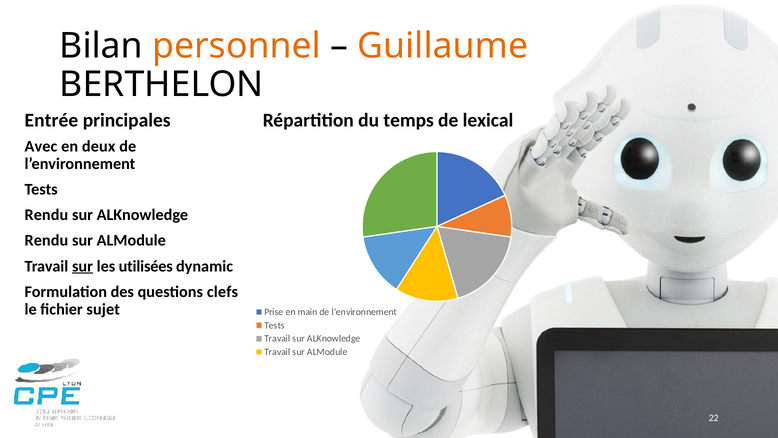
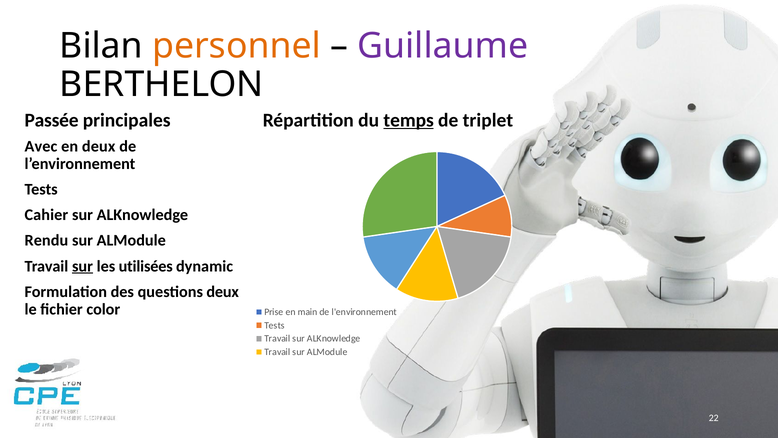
Guillaume colour: orange -> purple (443, 46)
Entrée: Entrée -> Passée (52, 120)
temps underline: none -> present (409, 120)
lexical: lexical -> triplet (488, 120)
Rendu: Rendu -> Cahier (46, 215)
questions clefs: clefs -> deux (223, 292)
sujet: sujet -> color (103, 309)
